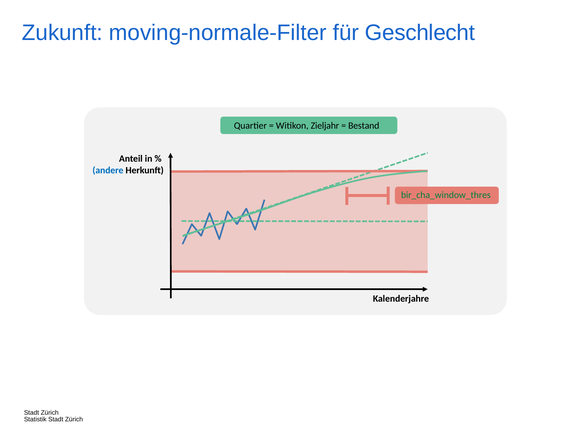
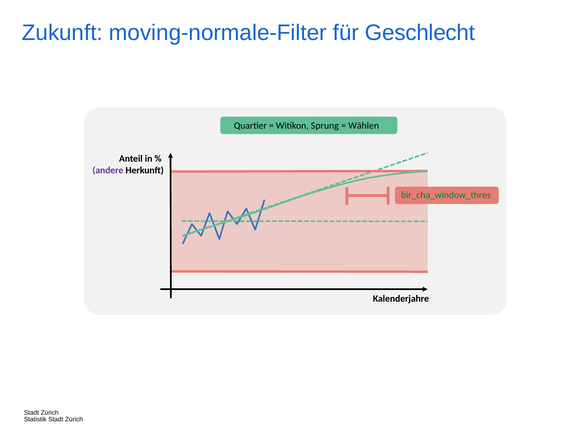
Zieljahr: Zieljahr -> Sprung (325, 126)
Bestand: Bestand -> Wählen (364, 126)
andere colour: blue -> purple (108, 170)
